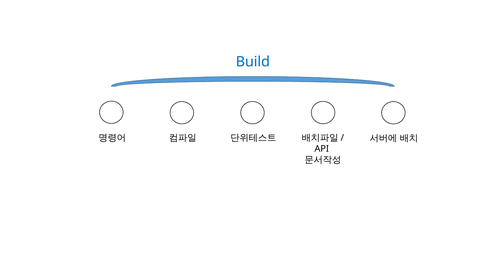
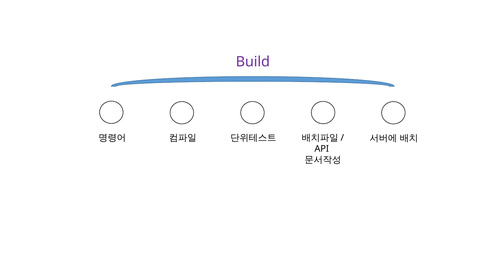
Build colour: blue -> purple (253, 62)
